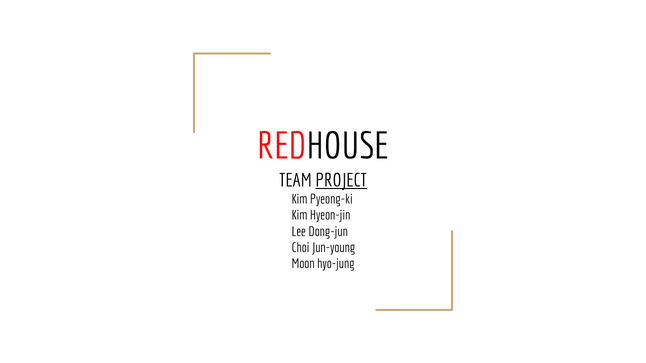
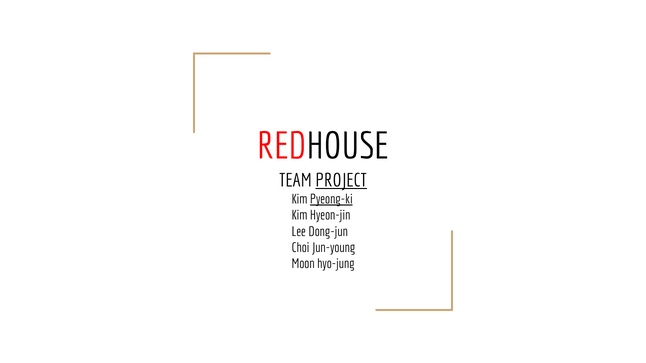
Pyeong-ki underline: none -> present (331, 200)
